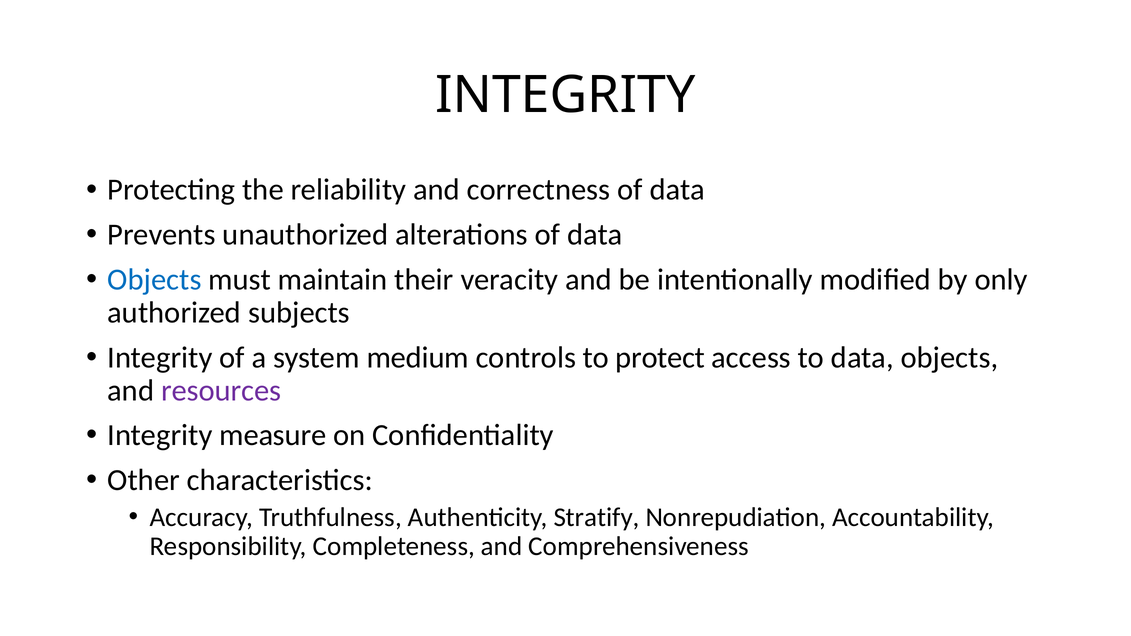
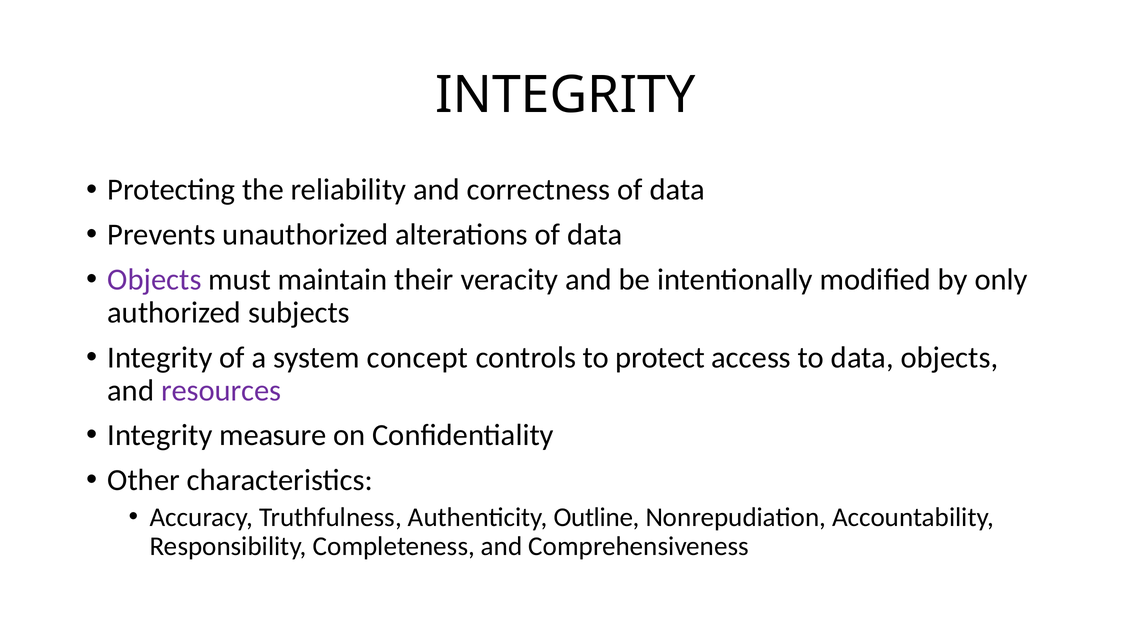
Objects colour: blue -> purple (154, 280)
medium: medium -> concept (418, 358)
Stratify: Stratify -> Outline (597, 517)
